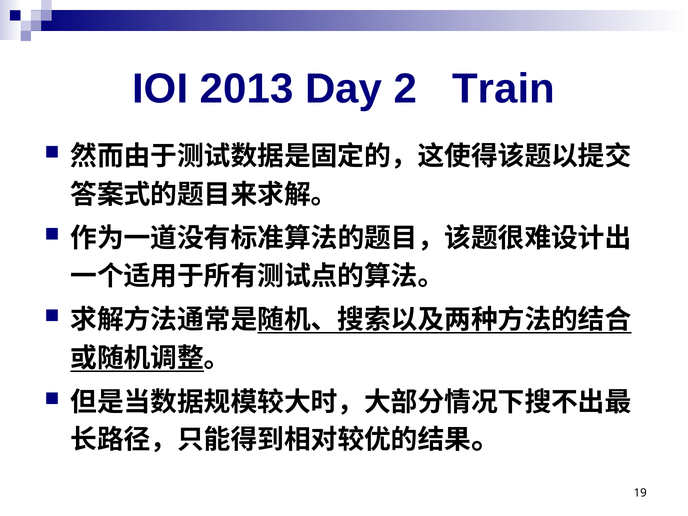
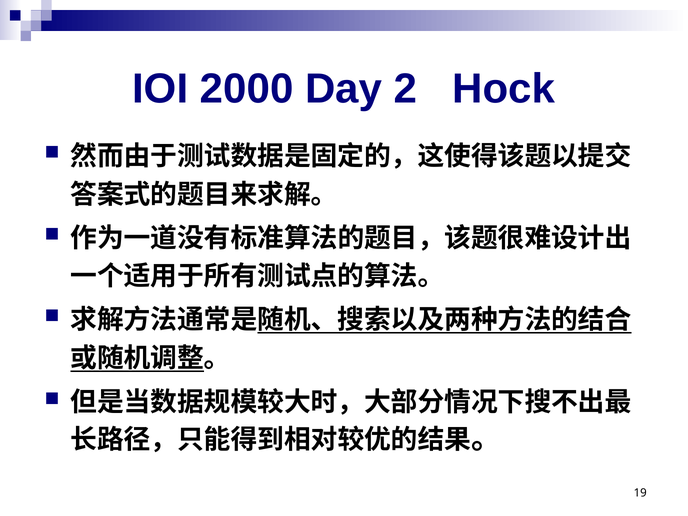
2013: 2013 -> 2000 (247, 89)
Train: Train -> Hock (504, 89)
